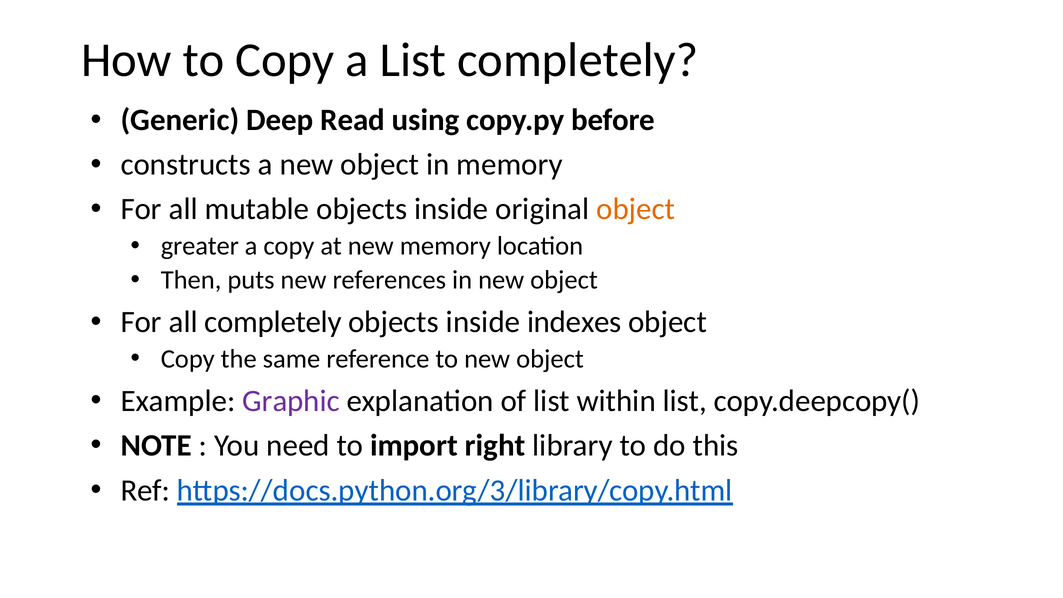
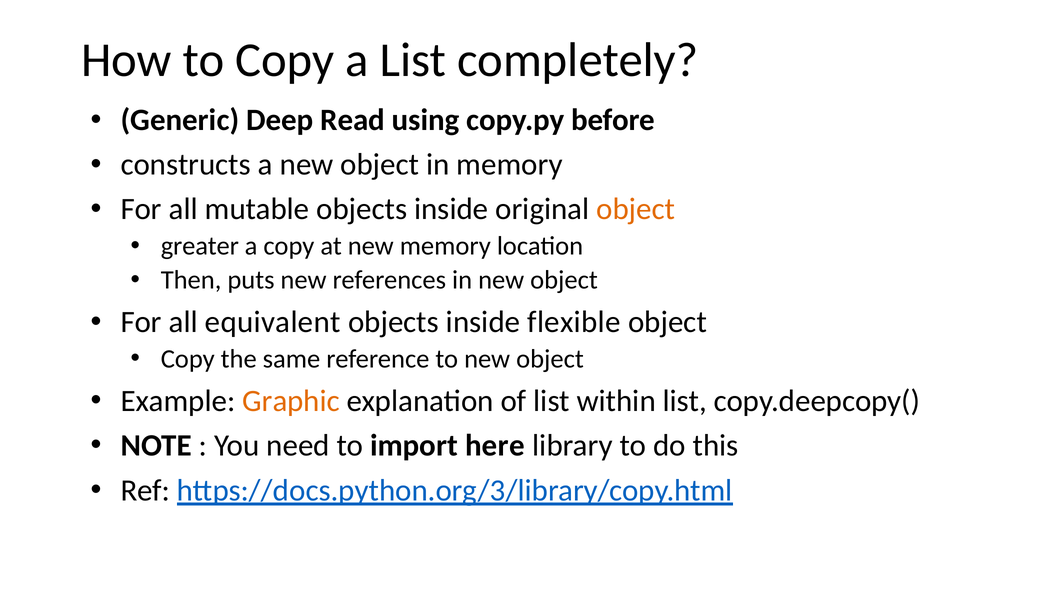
all completely: completely -> equivalent (273, 322)
indexes: indexes -> flexible (574, 322)
Graphic colour: purple -> orange (291, 401)
right: right -> here (495, 445)
